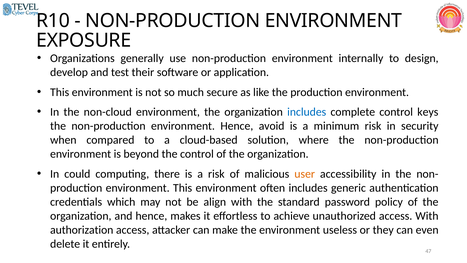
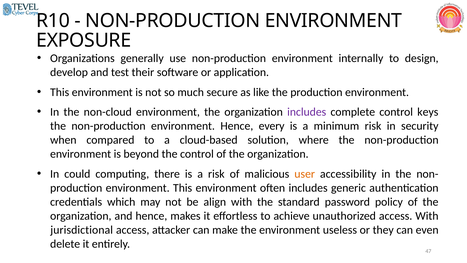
includes colour: blue -> purple (307, 112)
avoid: avoid -> every (272, 126)
authorization: authorization -> jurisdictional (82, 230)
